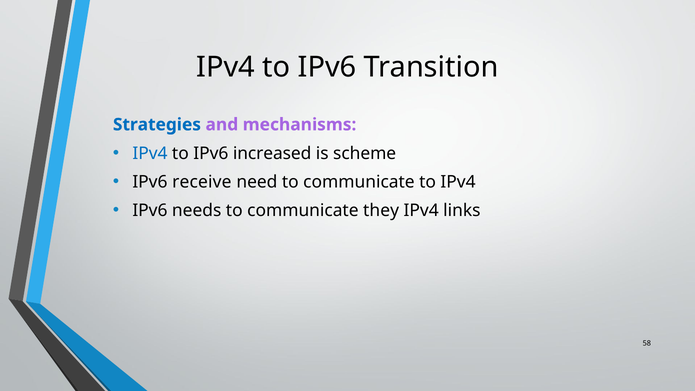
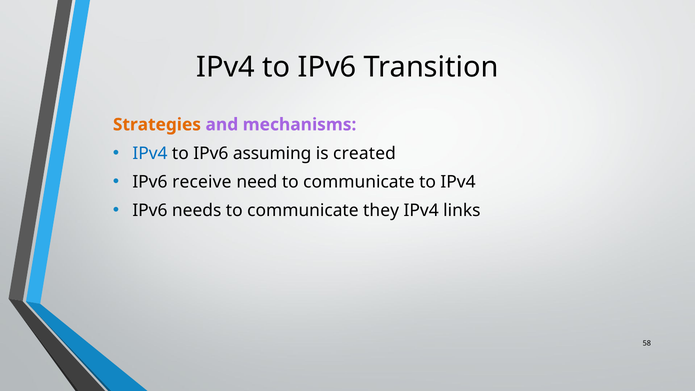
Strategies colour: blue -> orange (157, 125)
increased: increased -> assuming (272, 153)
scheme: scheme -> created (365, 153)
